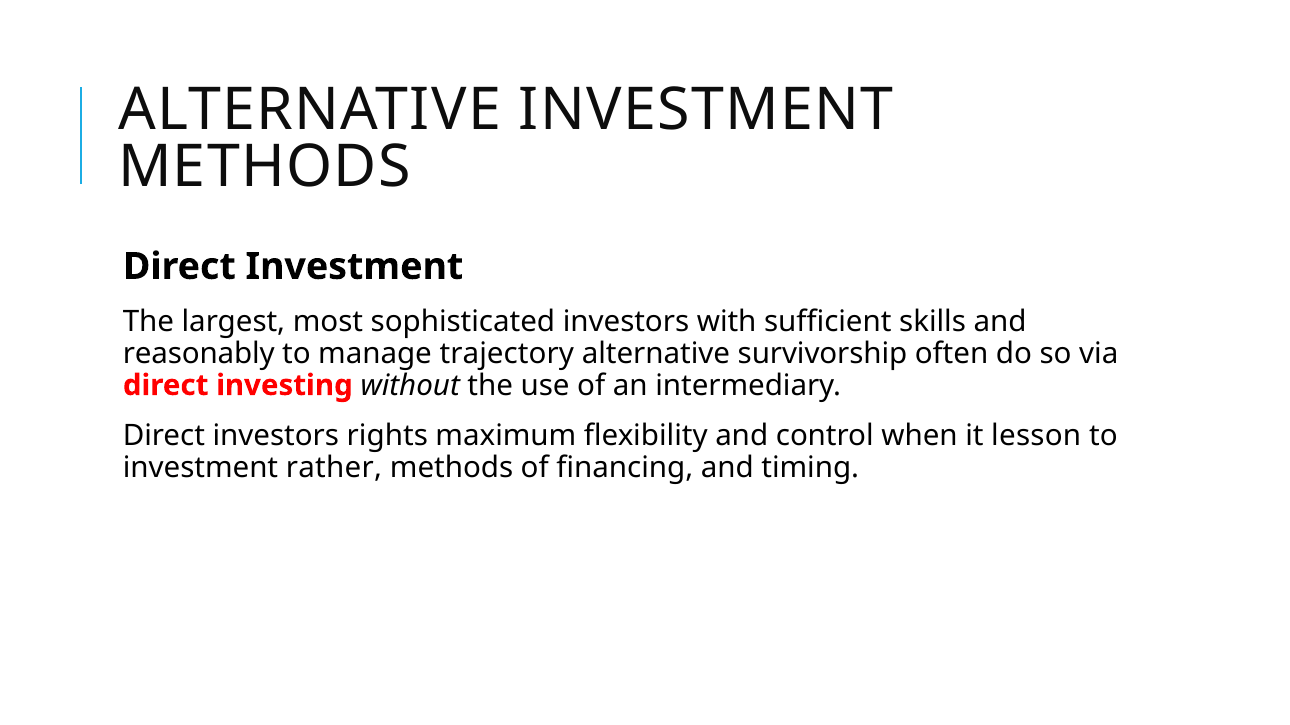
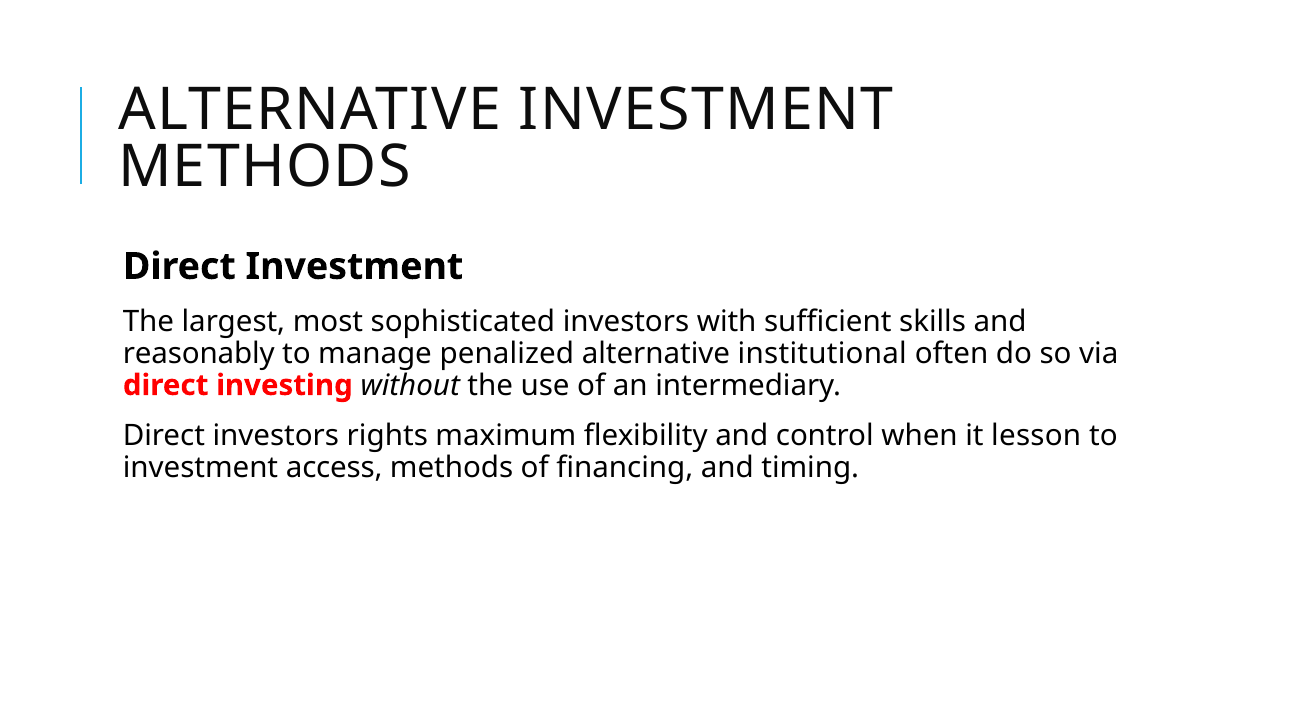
trajectory: trajectory -> penalized (507, 354)
survivorship: survivorship -> institutional (822, 354)
rather: rather -> access (334, 468)
